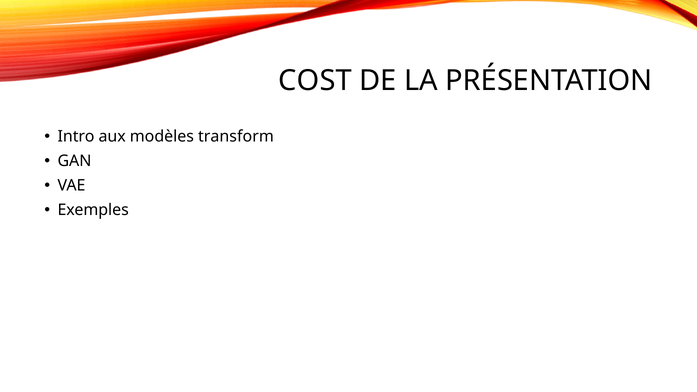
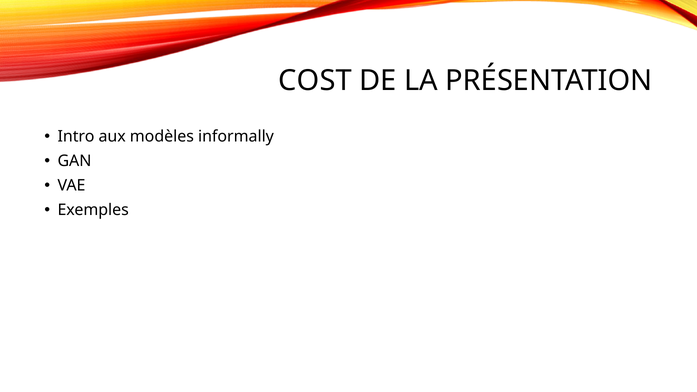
transform: transform -> informally (236, 137)
